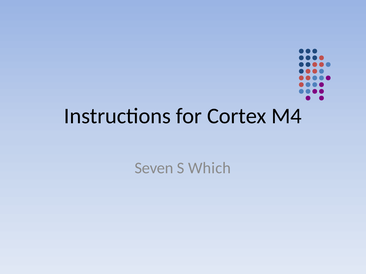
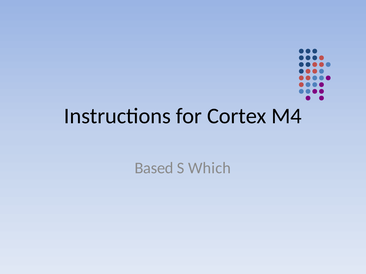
Seven: Seven -> Based (154, 168)
